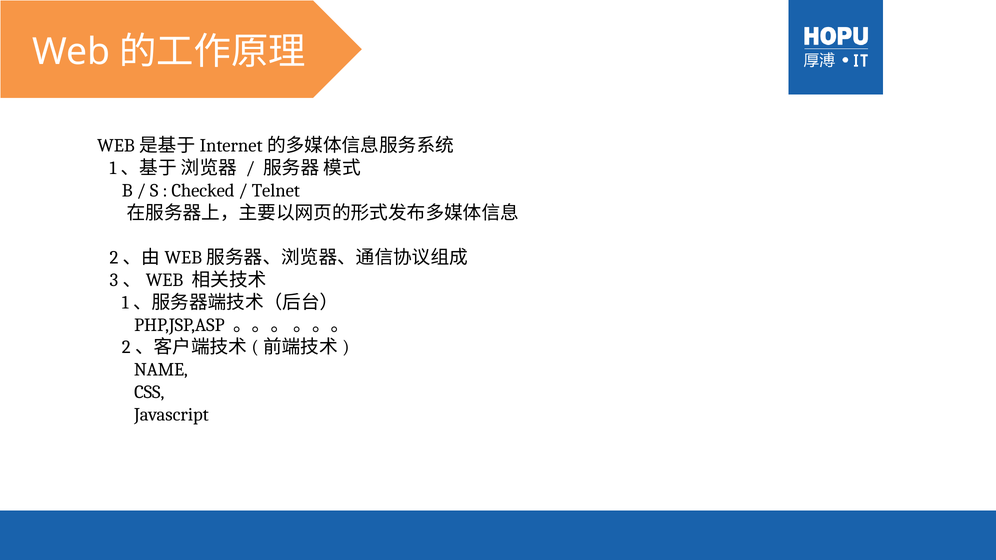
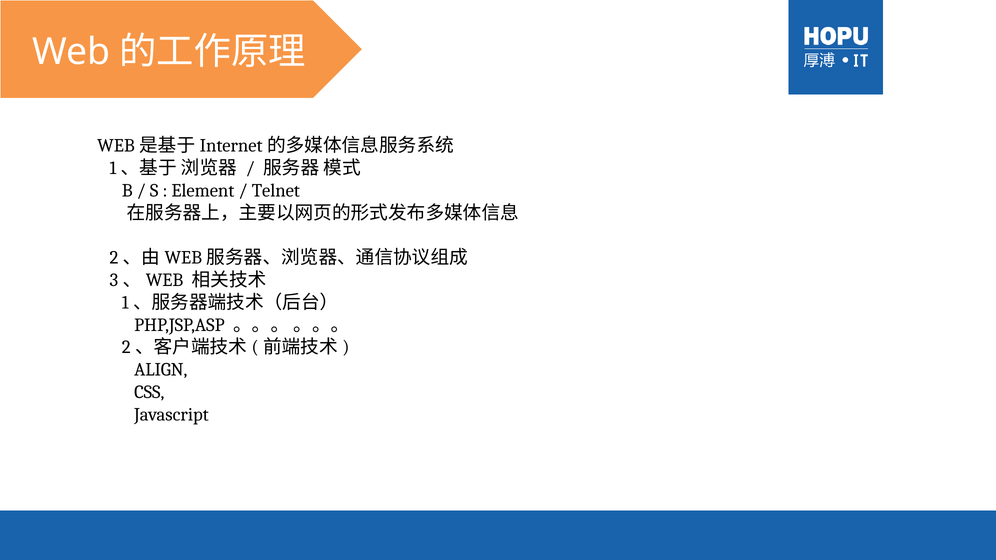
Checked: Checked -> Element (203, 191)
NAME: NAME -> ALIGN (161, 370)
